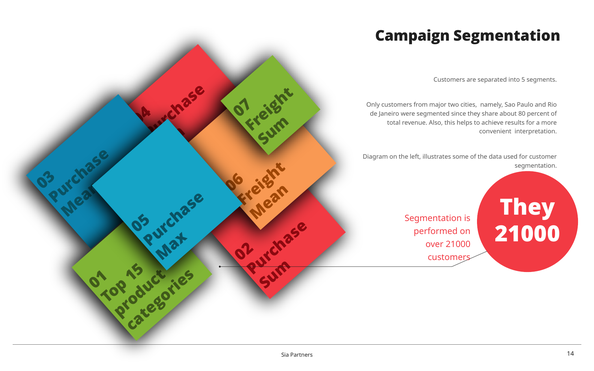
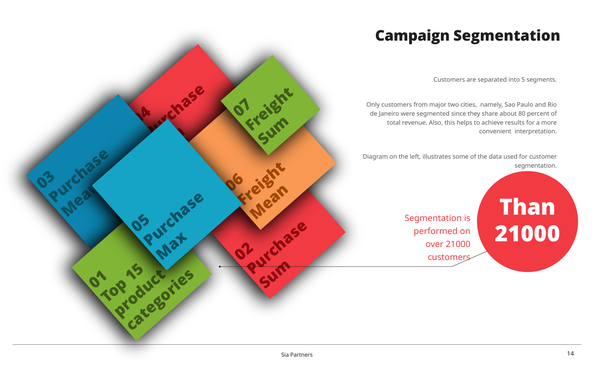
They: They -> Than (528, 208)
